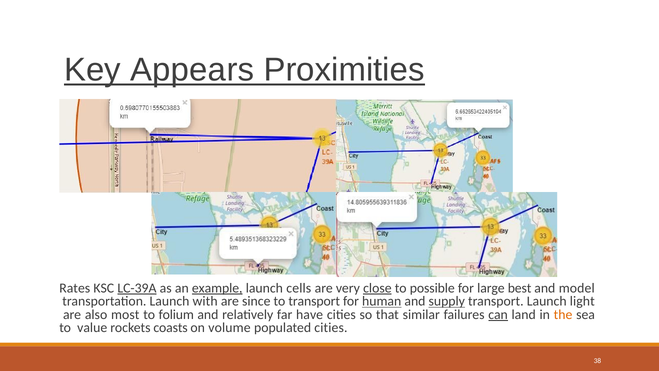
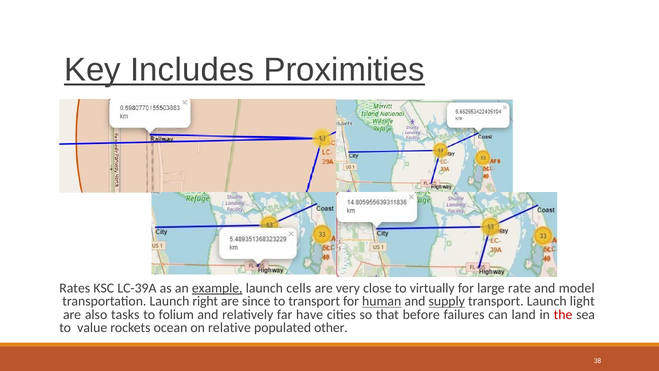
Appears: Appears -> Includes (192, 70)
LC-39A underline: present -> none (137, 288)
close underline: present -> none (377, 288)
possible: possible -> virtually (432, 288)
best: best -> rate (519, 288)
with: with -> right (205, 301)
most: most -> tasks (125, 314)
similar: similar -> before (421, 314)
can underline: present -> none (498, 314)
the colour: orange -> red (563, 314)
coasts: coasts -> ocean (171, 327)
volume: volume -> relative (229, 327)
populated cities: cities -> other (331, 327)
